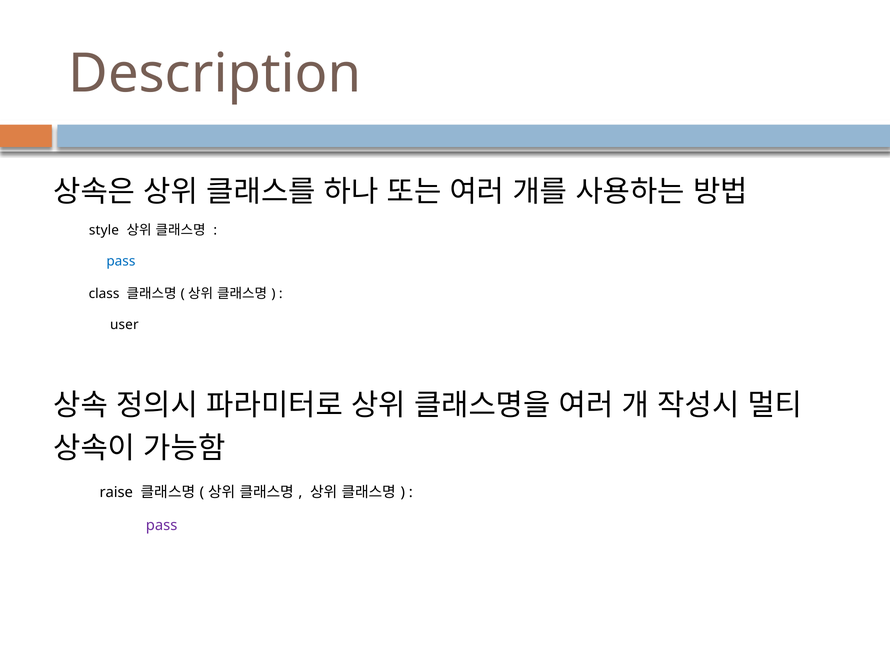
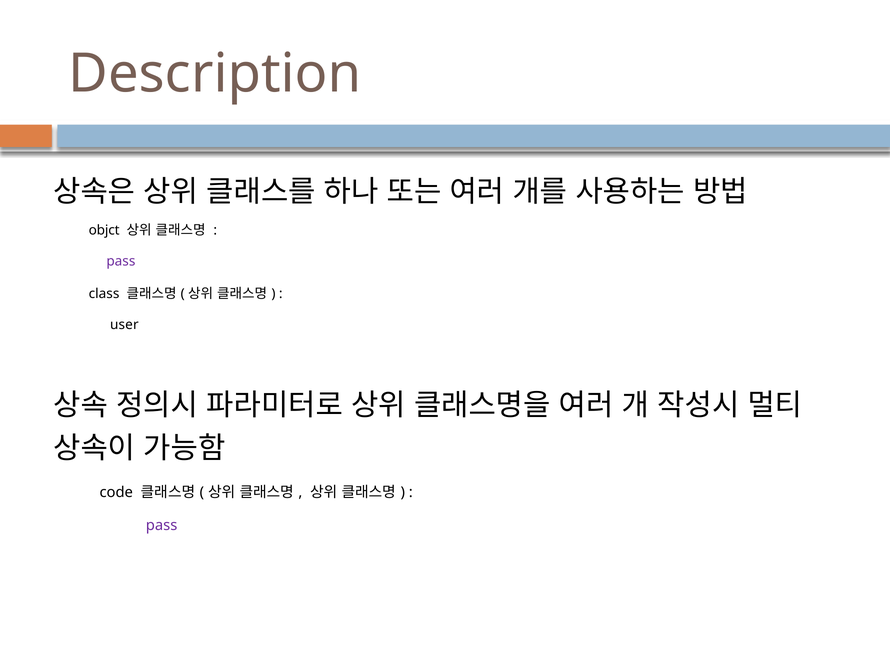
style: style -> objct (104, 230)
pass colour: blue -> purple (121, 261)
raise: raise -> code (116, 492)
